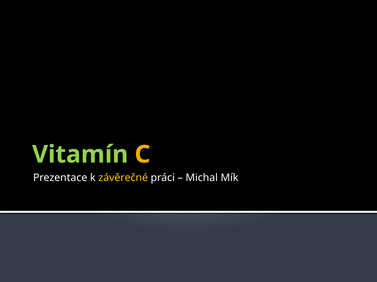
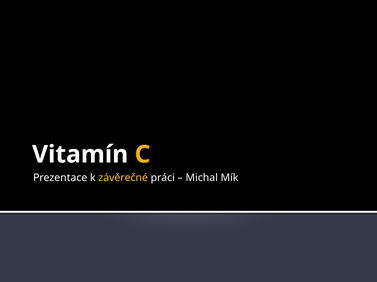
Vitamín colour: light green -> white (80, 155)
